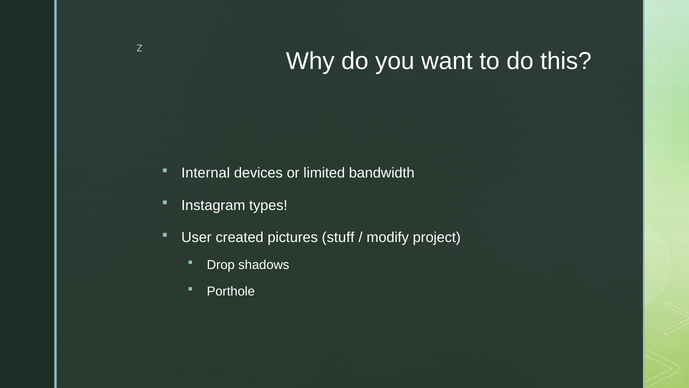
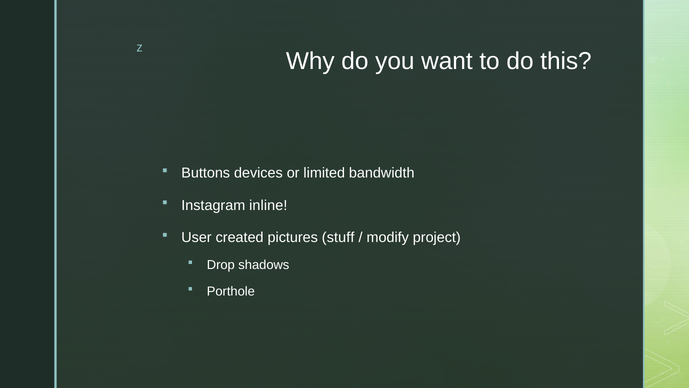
Internal: Internal -> Buttons (206, 173)
types: types -> inline (268, 205)
